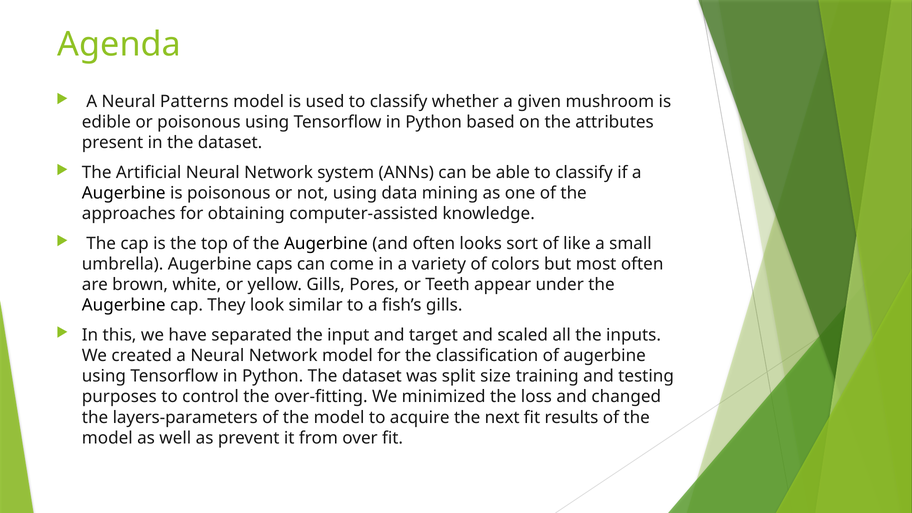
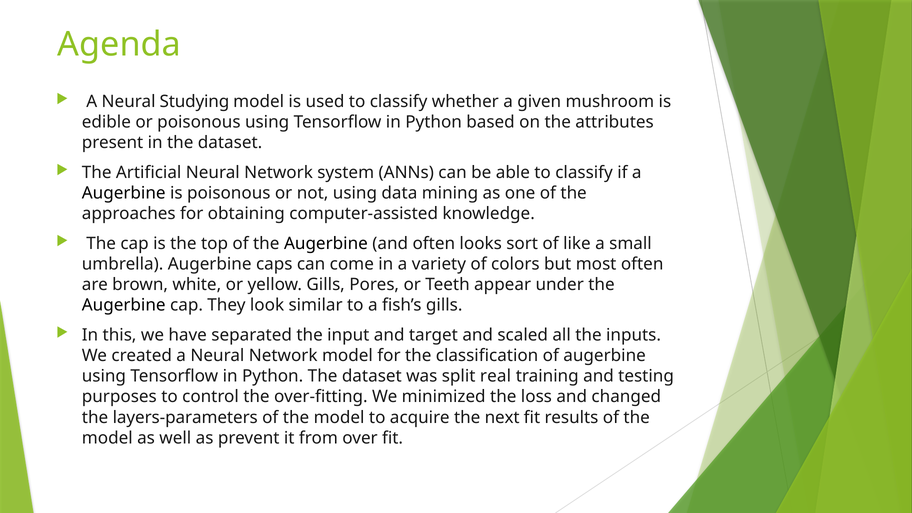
Patterns: Patterns -> Studying (194, 102)
size: size -> real (496, 376)
